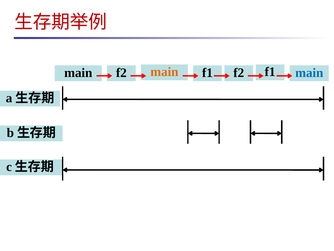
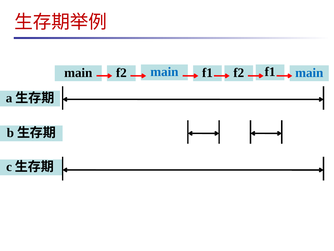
main colour: orange -> blue (164, 72)
